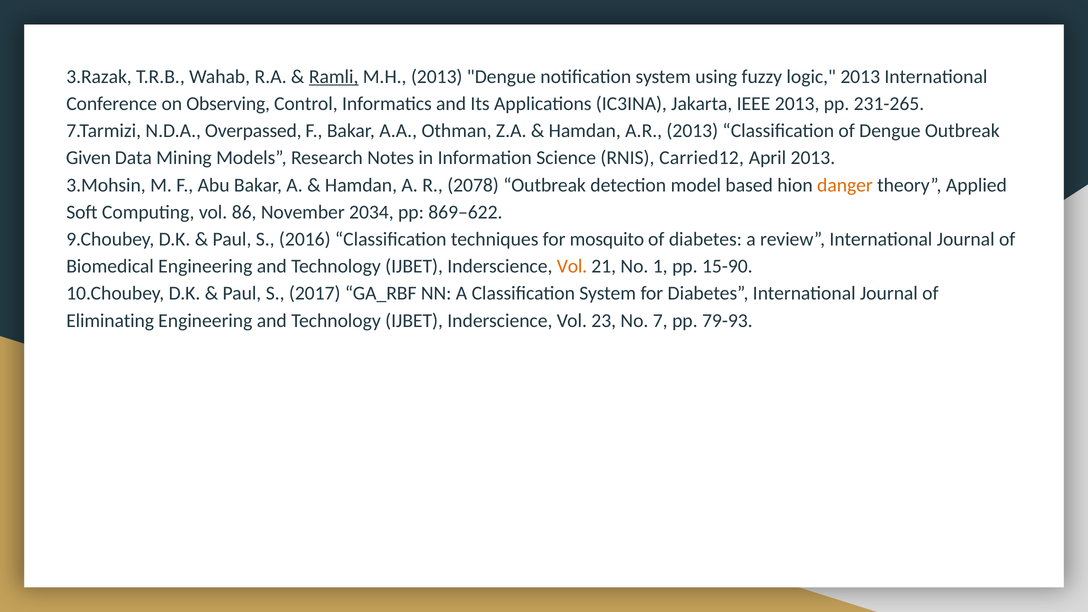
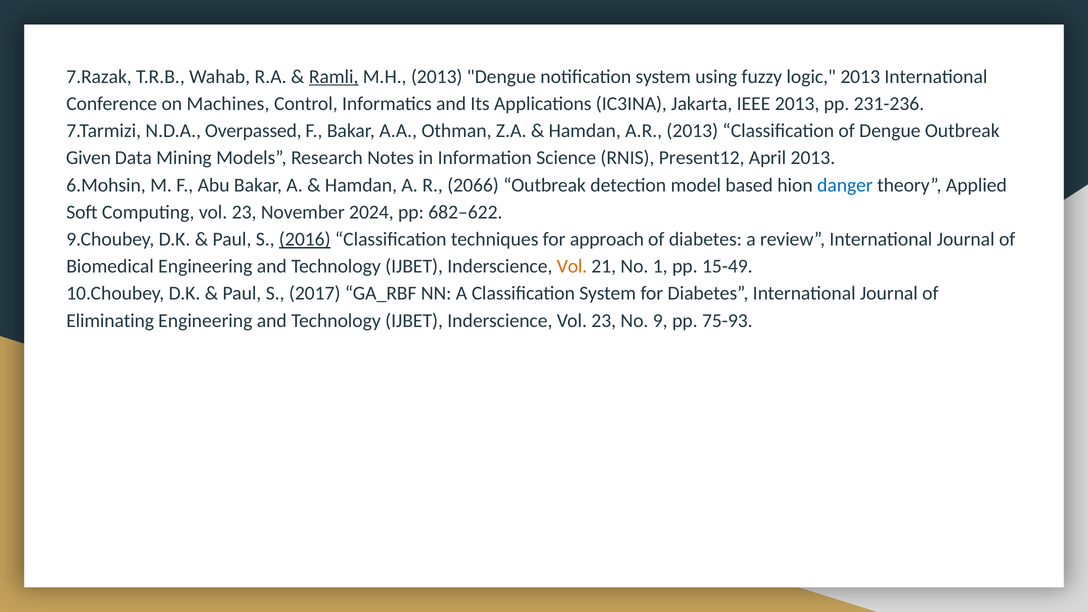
3.Razak: 3.Razak -> 7.Razak (99, 77)
Observing: Observing -> Machines (228, 104)
231-265: 231-265 -> 231-236 (889, 104)
Carried12: Carried12 -> Present12 (702, 158)
3.Mohsin: 3.Mohsin -> 6.Mohsin (106, 185)
2078: 2078 -> 2066 (473, 185)
danger colour: orange -> blue (845, 185)
Computing vol 86: 86 -> 23 (244, 212)
2034: 2034 -> 2024 (371, 212)
869–622: 869–622 -> 682–622 (465, 212)
2016 underline: none -> present (305, 239)
mosquito: mosquito -> approach (607, 239)
15-90: 15-90 -> 15-49 (727, 266)
7: 7 -> 9 (660, 321)
79-93: 79-93 -> 75-93 (727, 321)
